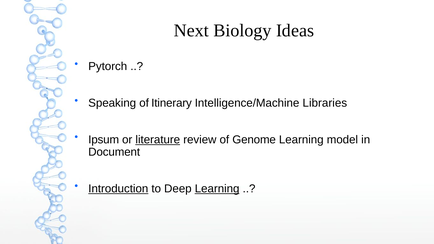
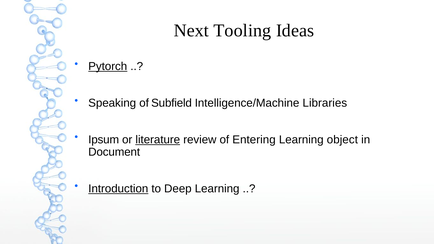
Biology: Biology -> Tooling (242, 31)
Pytorch underline: none -> present (108, 67)
Itinerary: Itinerary -> Subfield (172, 103)
Genome: Genome -> Entering (254, 140)
model: model -> object (342, 140)
Learning underline: present -> none (217, 189)
